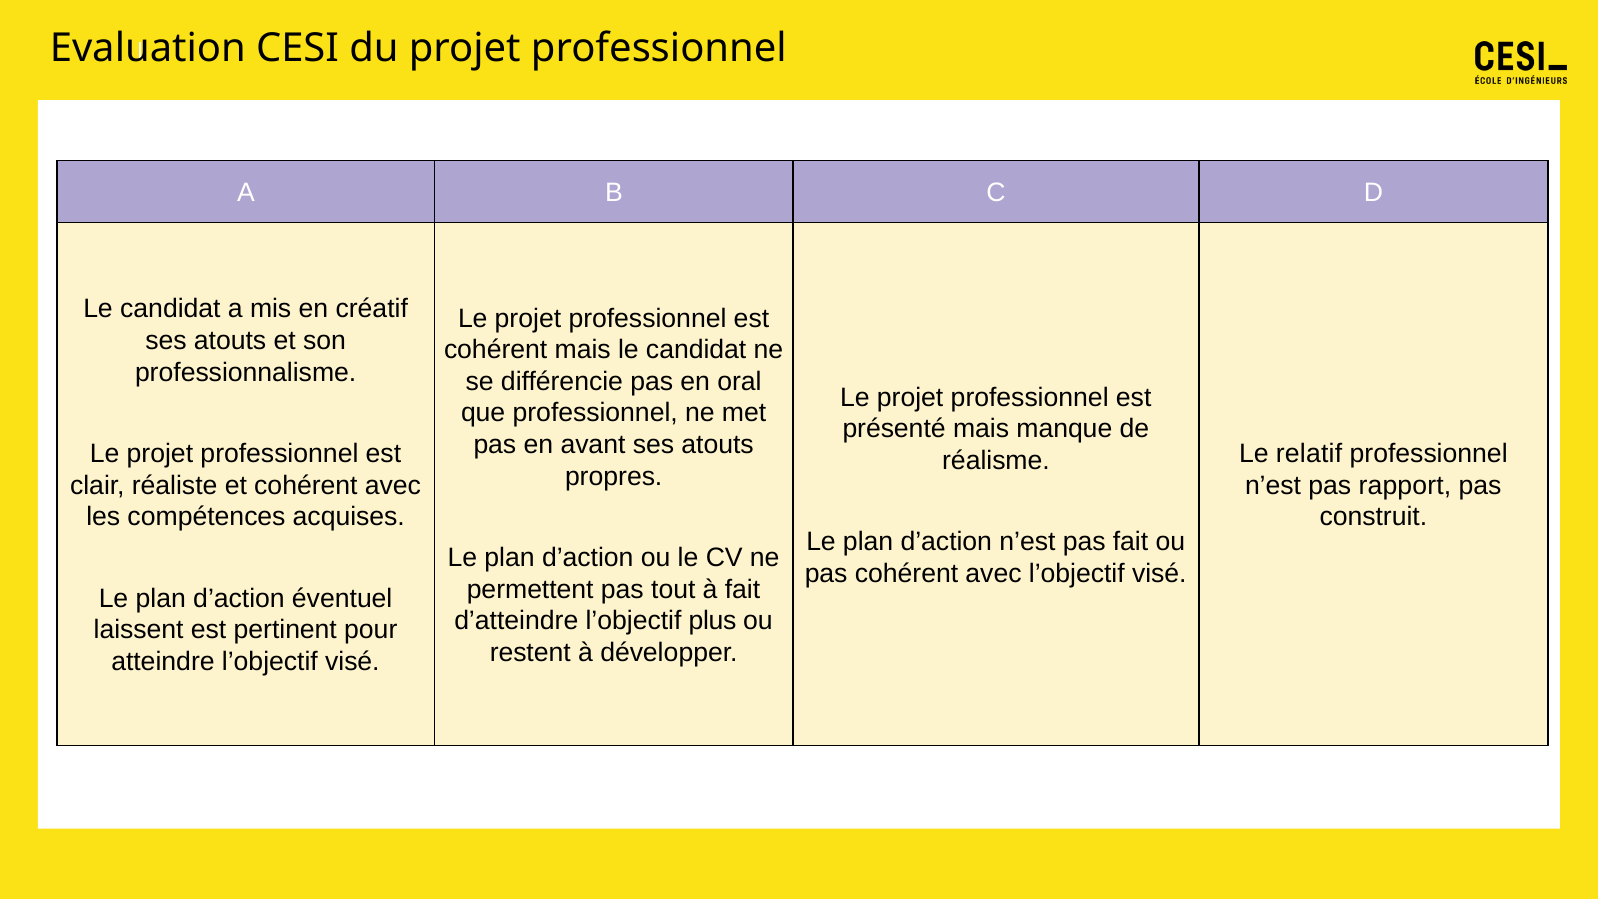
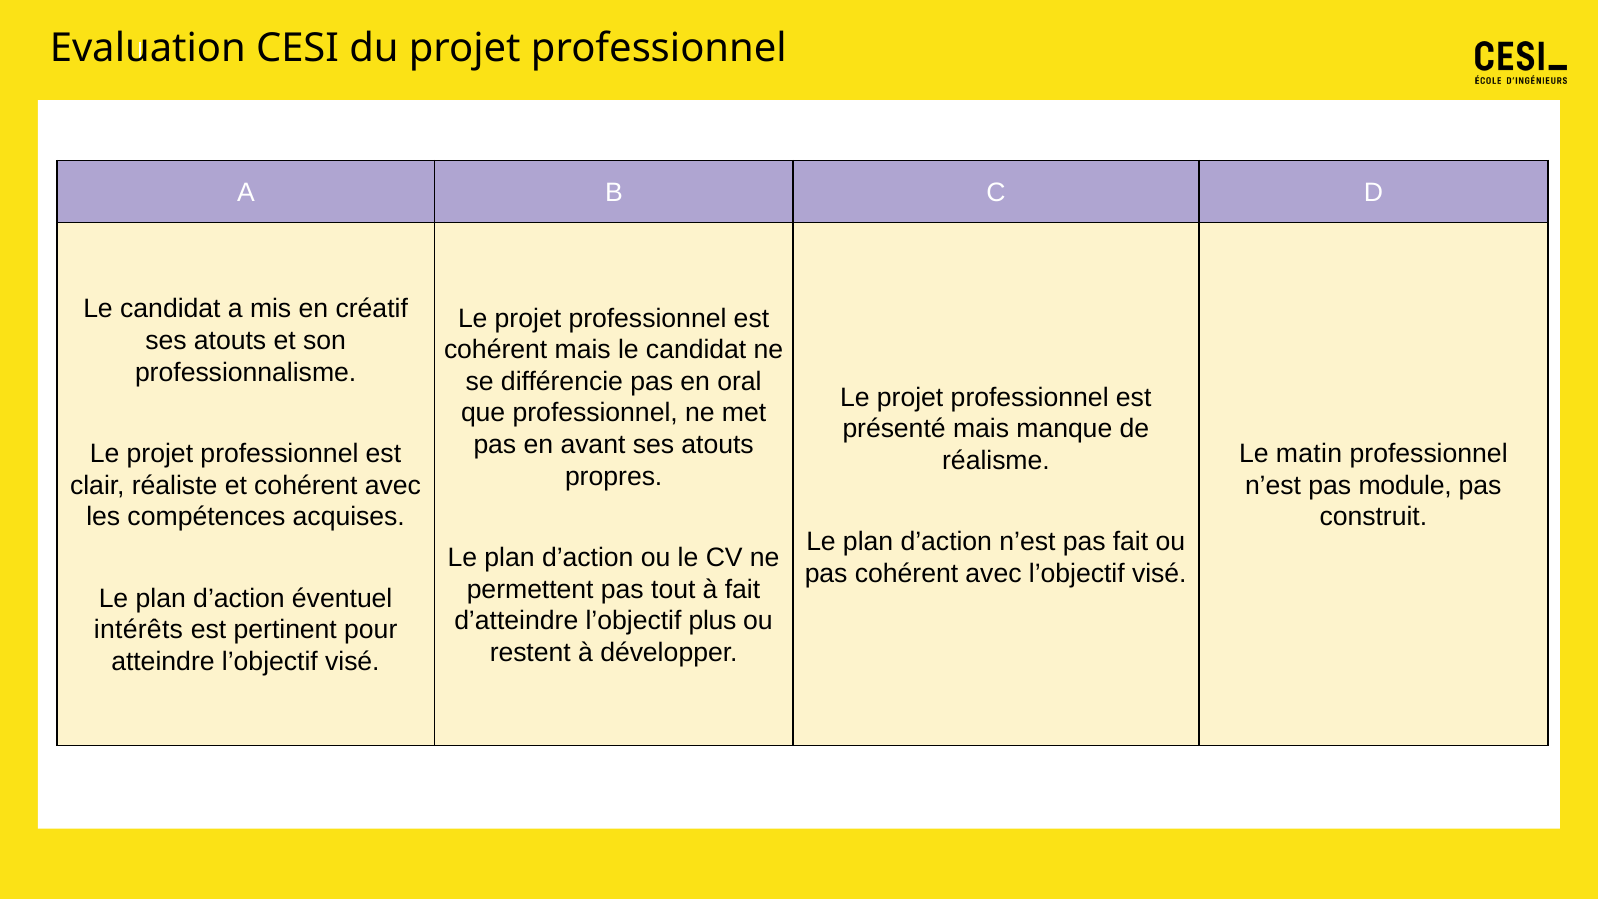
relatif: relatif -> matin (1309, 454)
rapport: rapport -> module (1405, 485)
laissent: laissent -> intérêts (138, 630)
